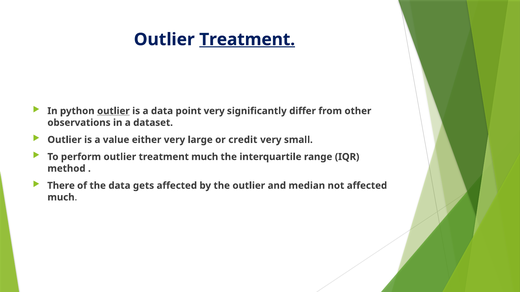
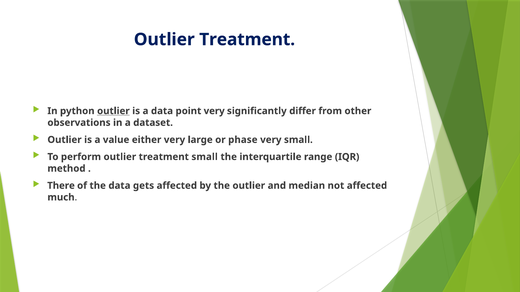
Treatment underline: present -> none (247, 40)
credit: credit -> phase (243, 140)
treatment much: much -> small (205, 157)
